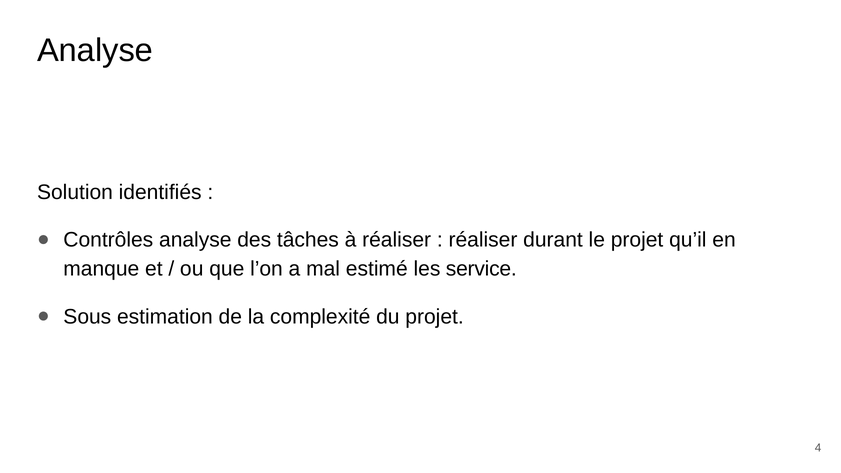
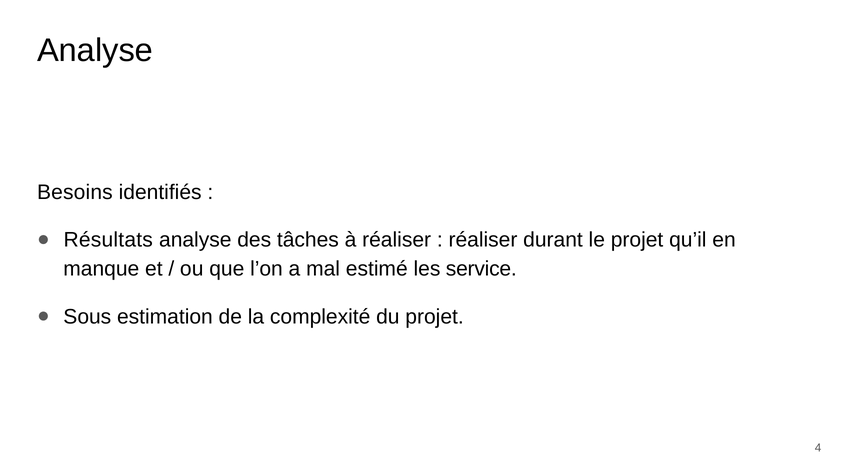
Solution: Solution -> Besoins (75, 192)
Contrôles: Contrôles -> Résultats (108, 240)
